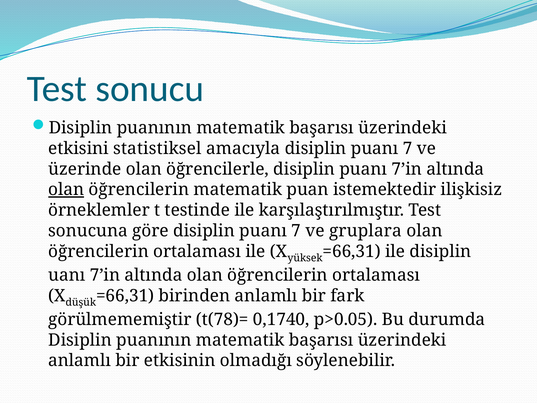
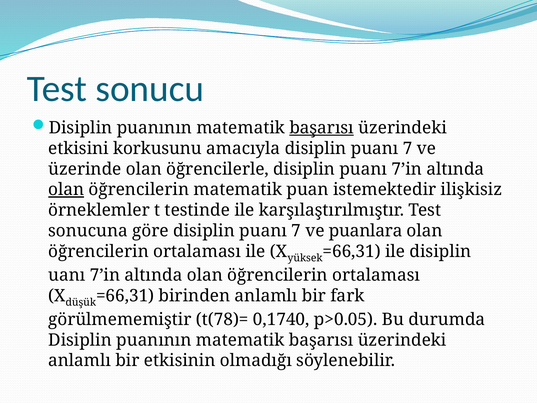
başarısı underline: none -> present (322, 128)
statistiksel: statistiksel -> korkusunu (157, 148)
gruplara: gruplara -> puanlara (366, 231)
